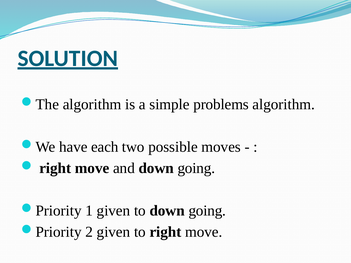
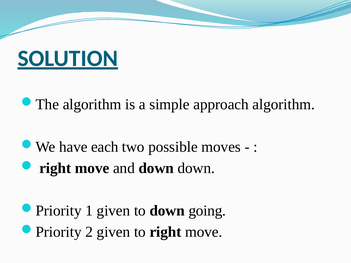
problems: problems -> approach (221, 104)
and down going: going -> down (196, 168)
